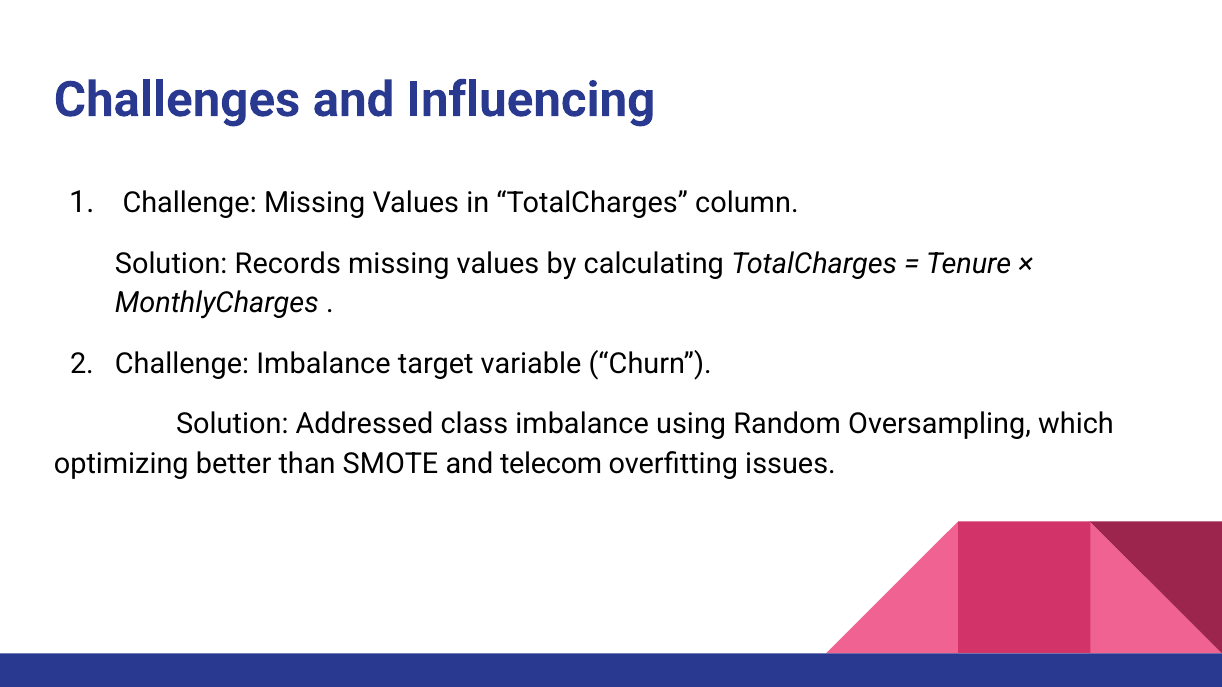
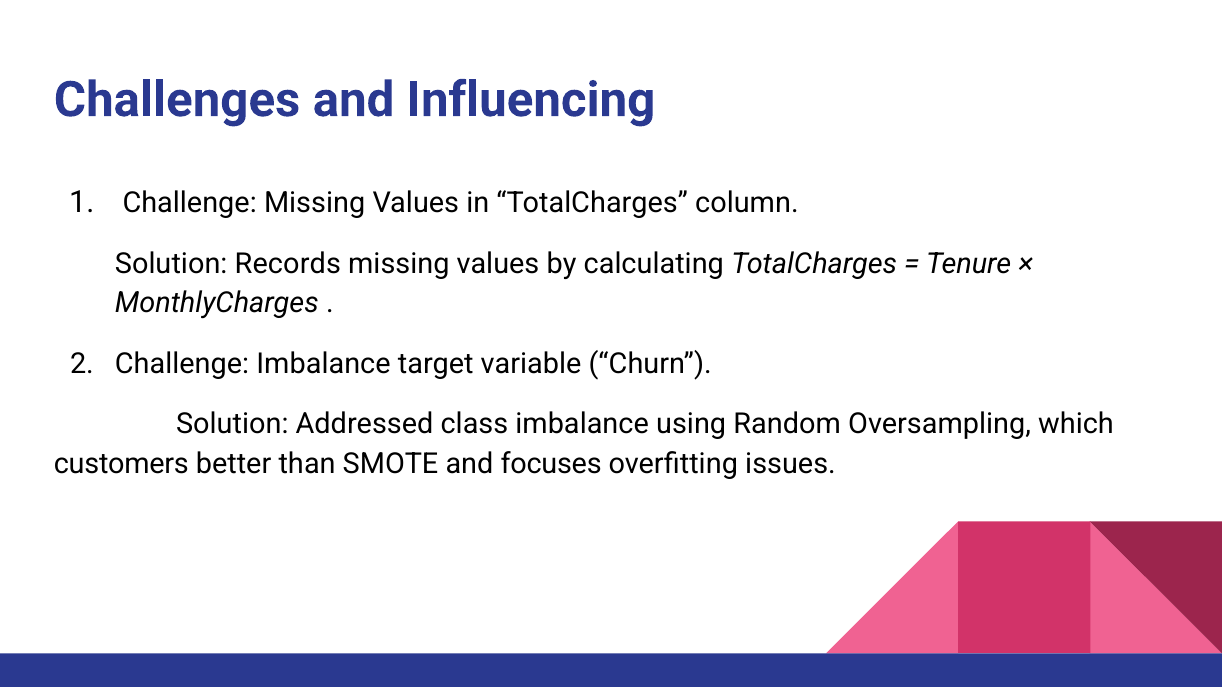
optimizing: optimizing -> customers (121, 464)
telecom: telecom -> focuses (551, 464)
